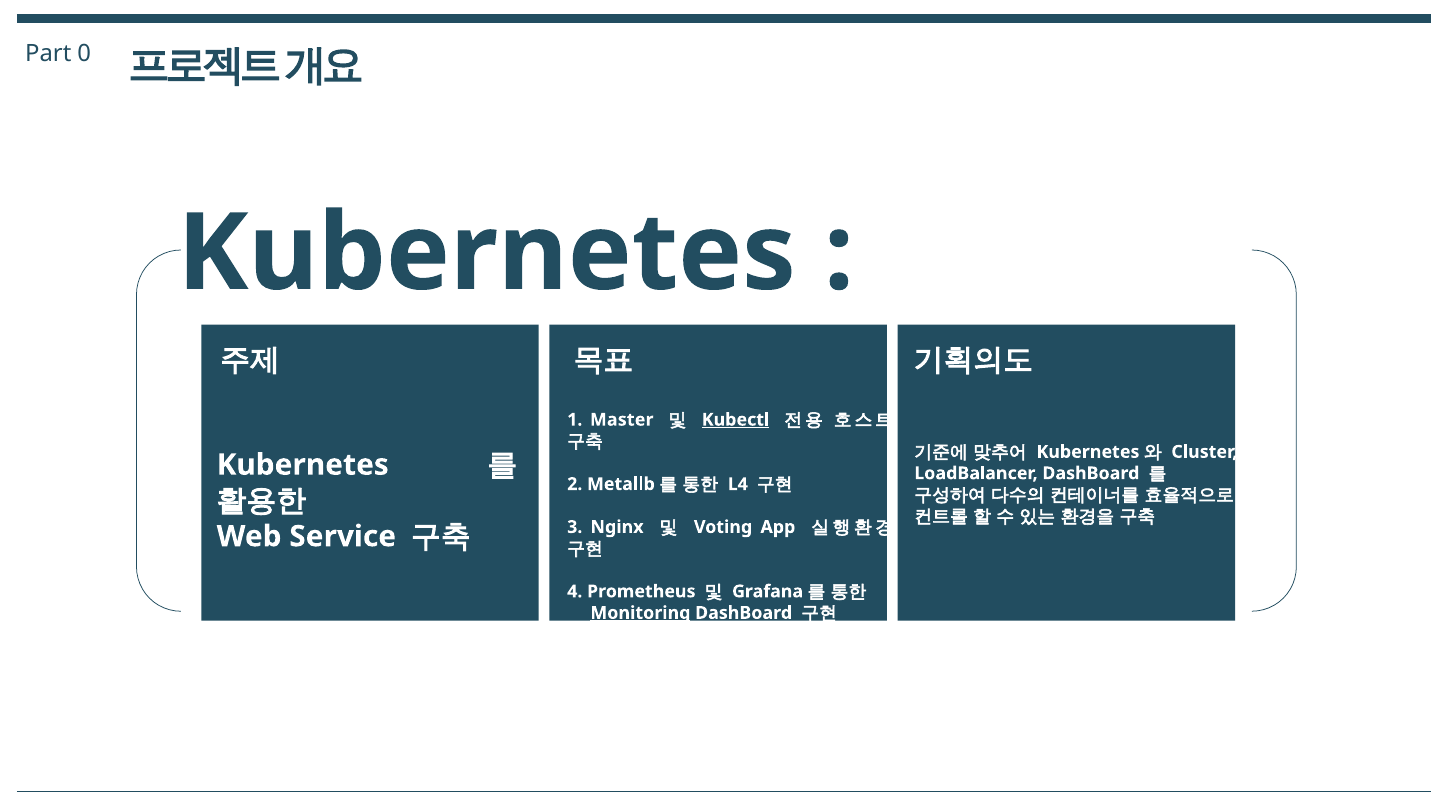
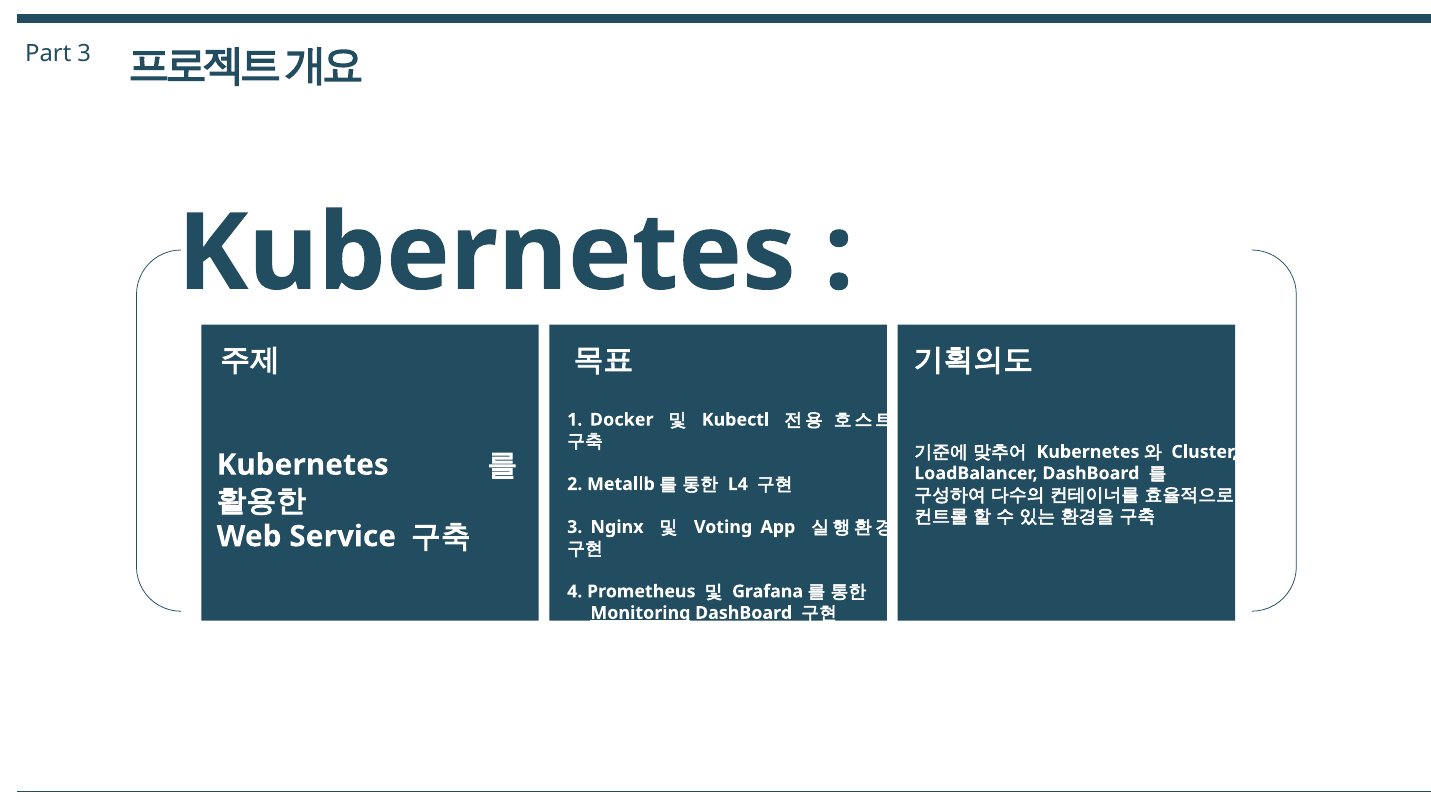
Part 0: 0 -> 3 (84, 53)
Master: Master -> Docker (622, 420)
Kubectl underline: present -> none (736, 420)
